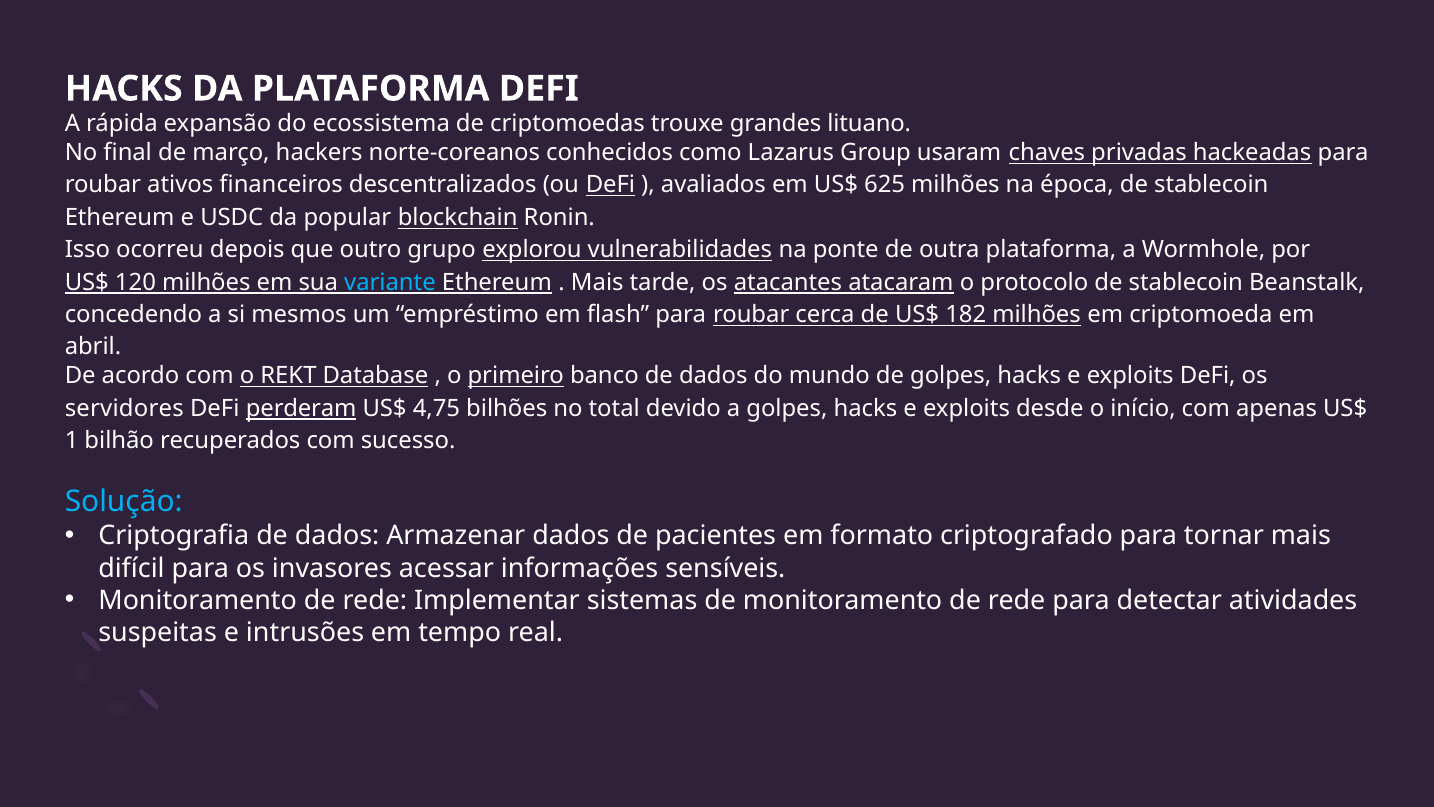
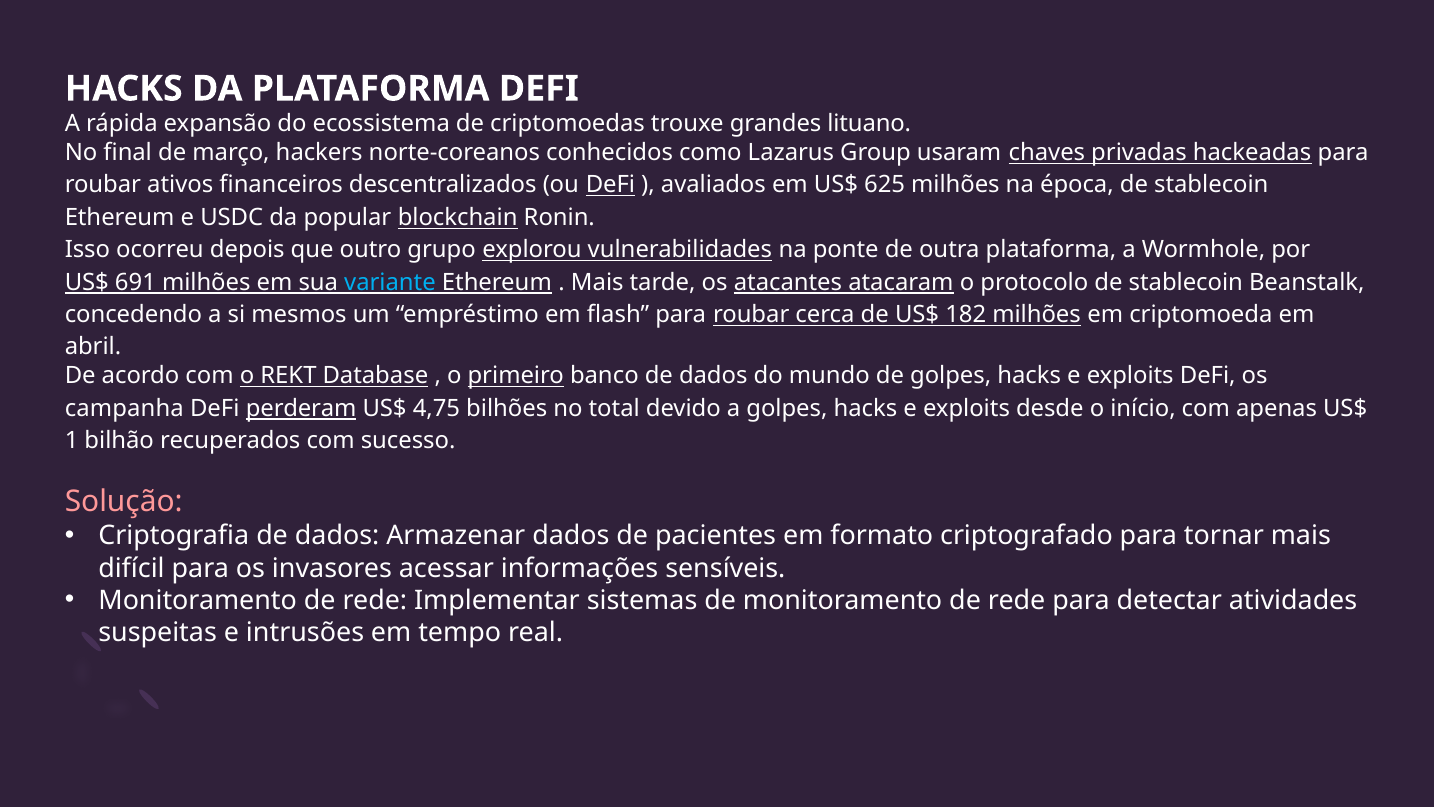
120: 120 -> 691 (135, 282)
servidores: servidores -> campanha (124, 408)
Solução colour: light blue -> pink (124, 502)
